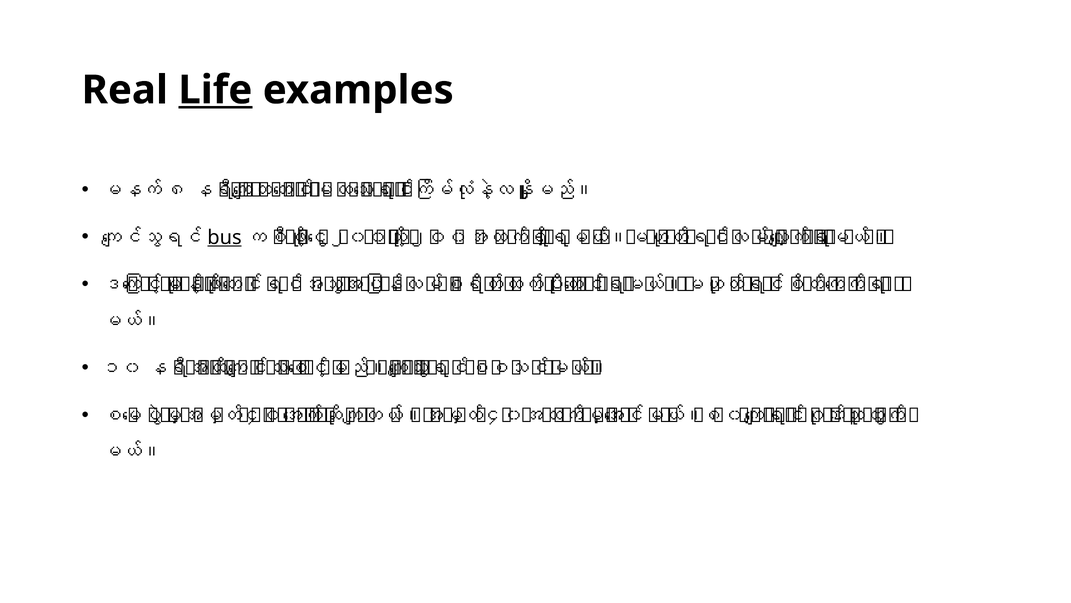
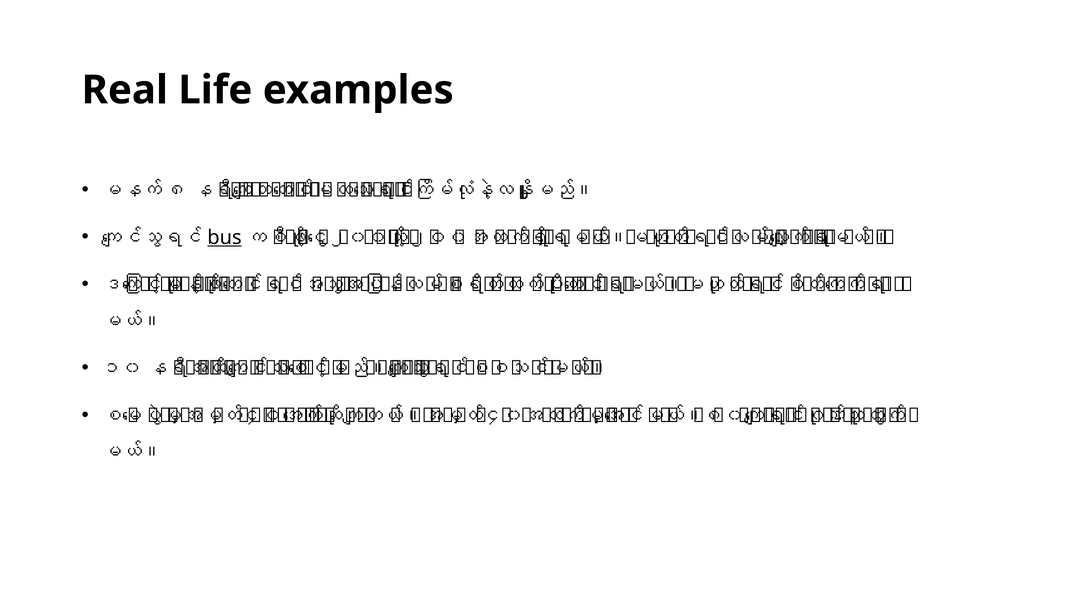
Life underline: present -> none (215, 90)
